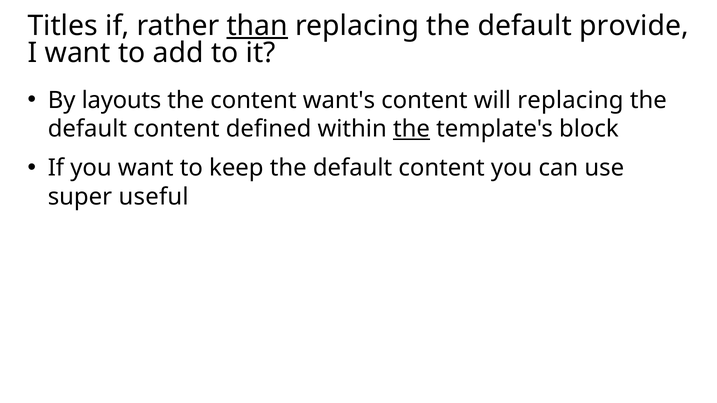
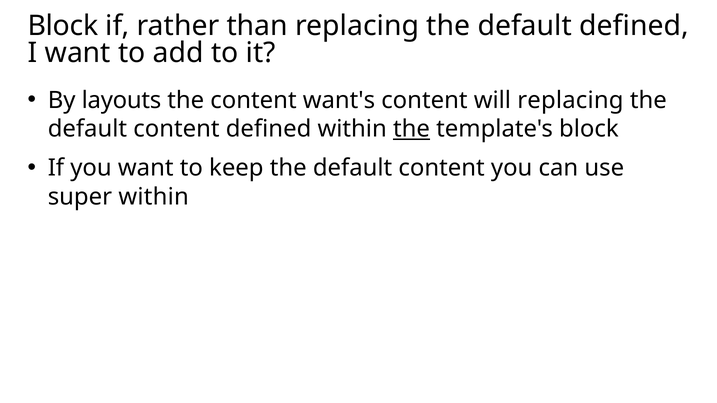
Titles: Titles -> Block (63, 26)
than underline: present -> none (257, 26)
default provide: provide -> defined (634, 26)
super useful: useful -> within (154, 197)
